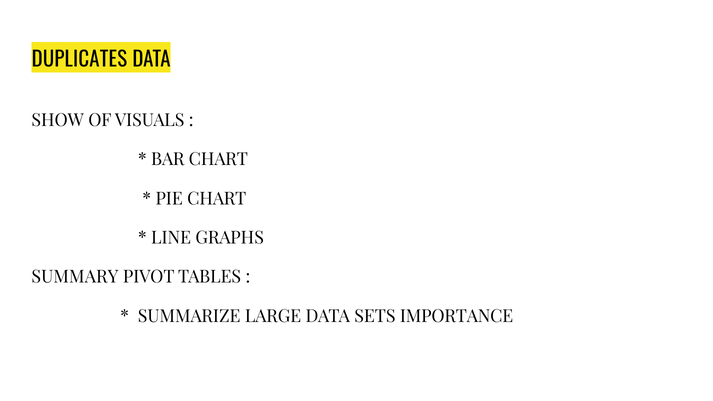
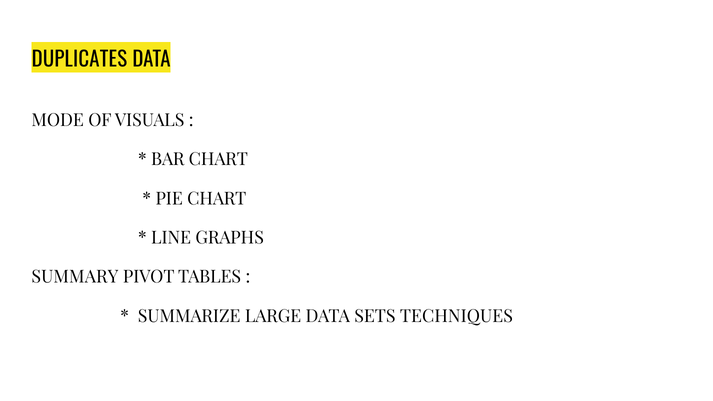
SHOW: SHOW -> MODE (58, 120)
IMPORTANCE: IMPORTANCE -> TECHNIQUES (456, 316)
